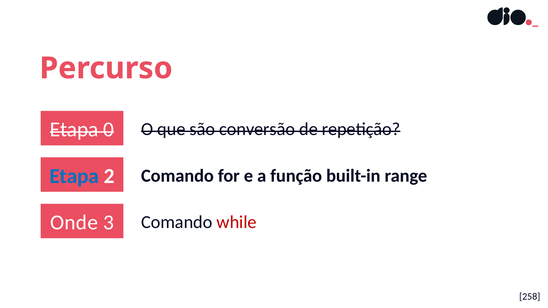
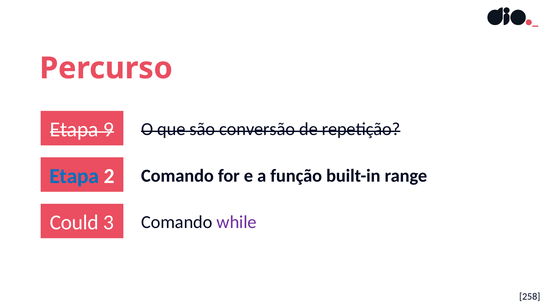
0: 0 -> 9 (109, 130)
Onde: Onde -> Could (74, 223)
while colour: red -> purple (237, 222)
